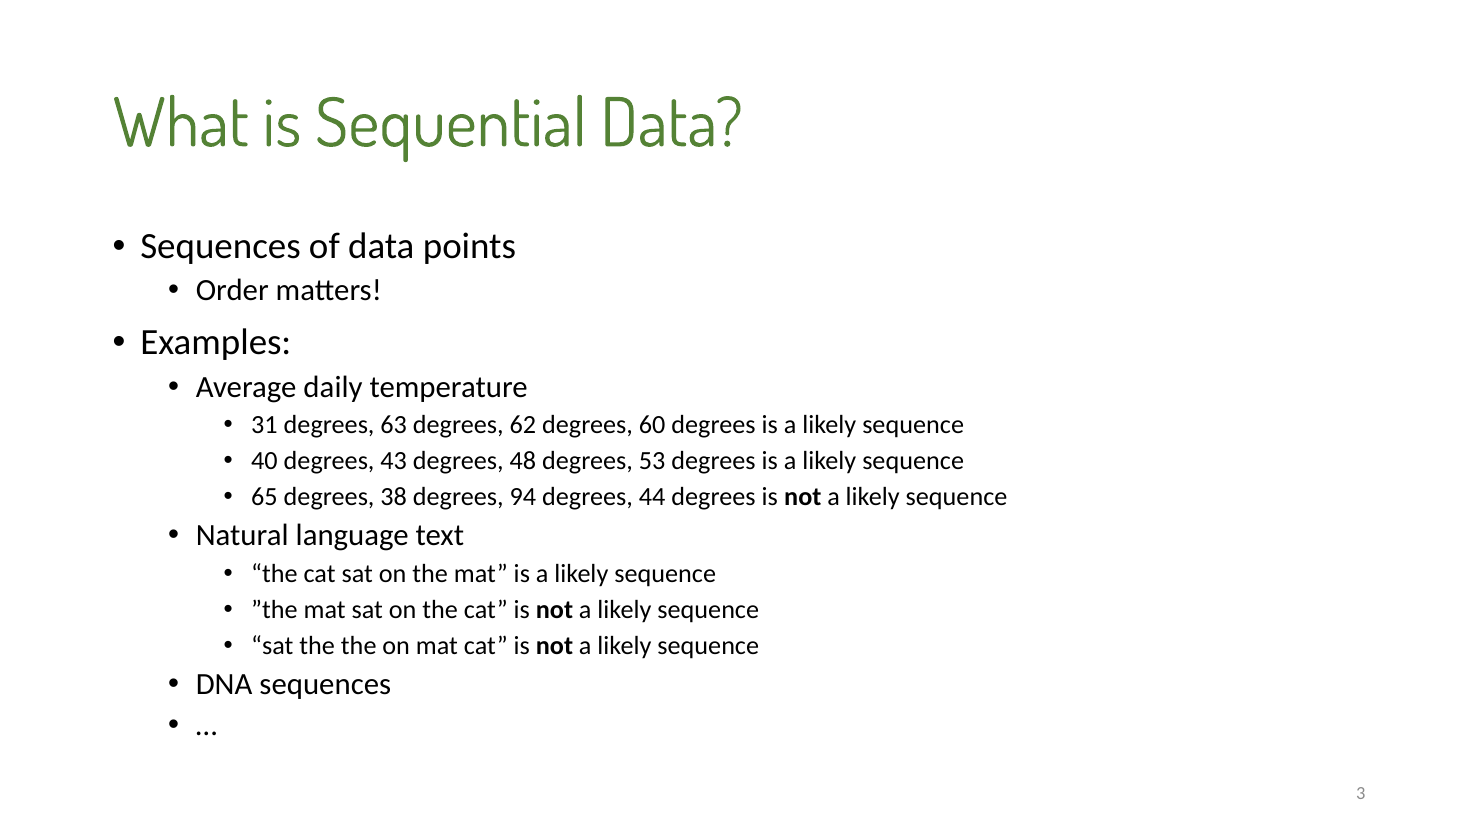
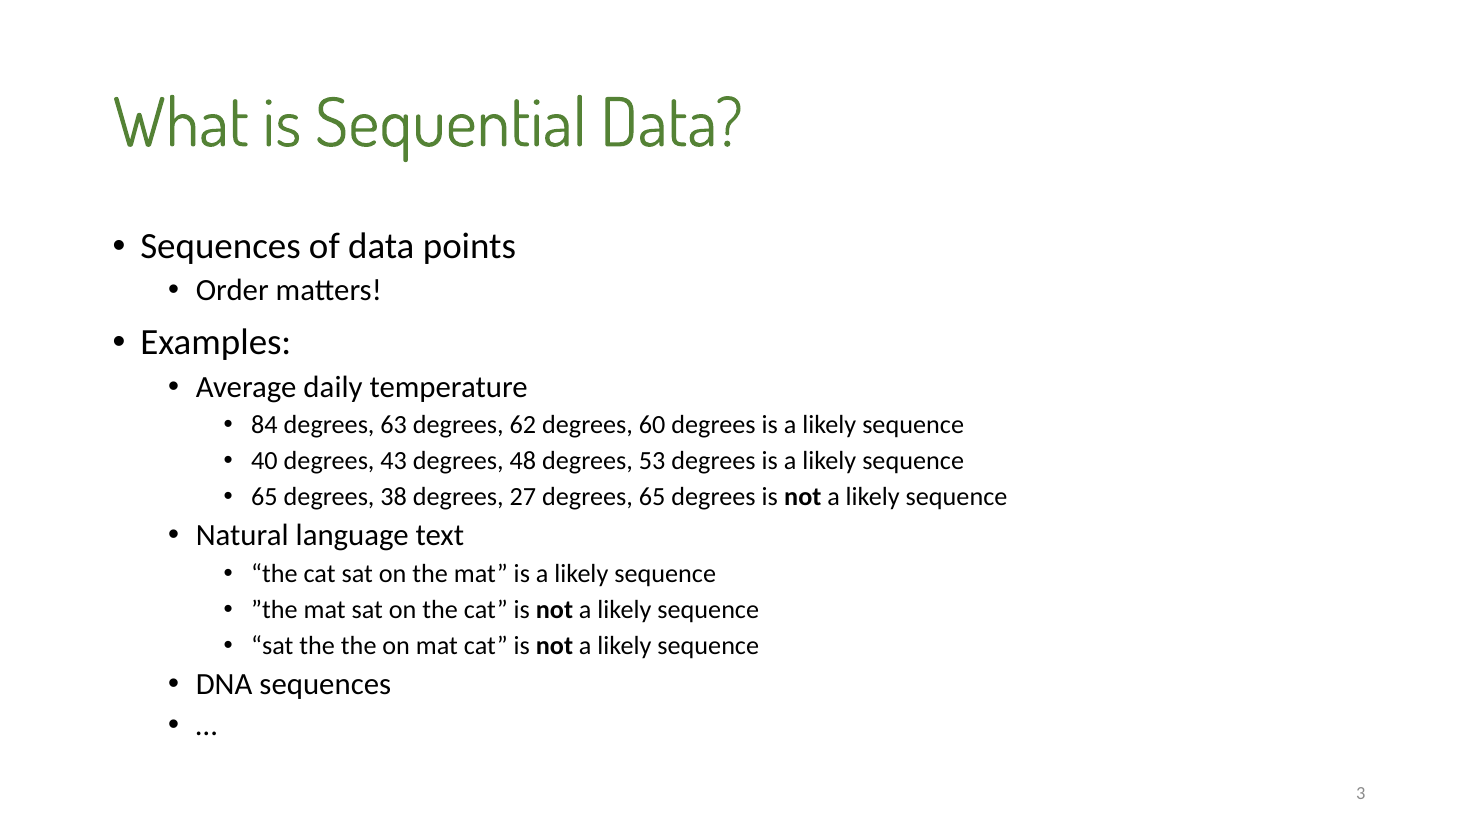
31: 31 -> 84 (264, 426)
94: 94 -> 27 (523, 497)
degrees 44: 44 -> 65 (652, 497)
